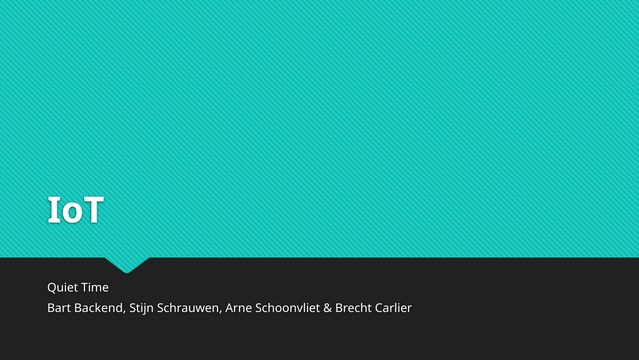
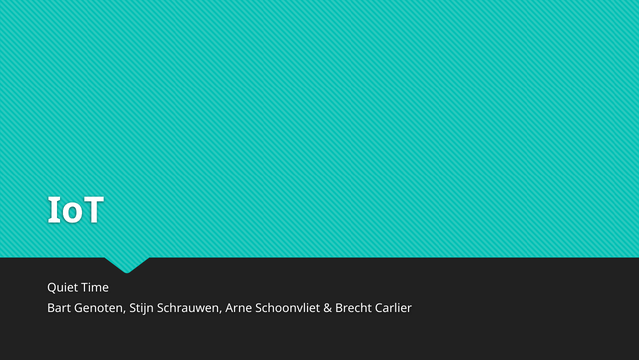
Backend: Backend -> Genoten (100, 308)
